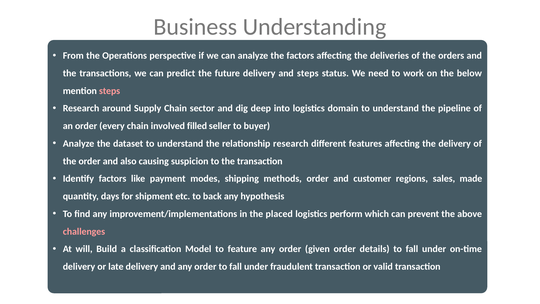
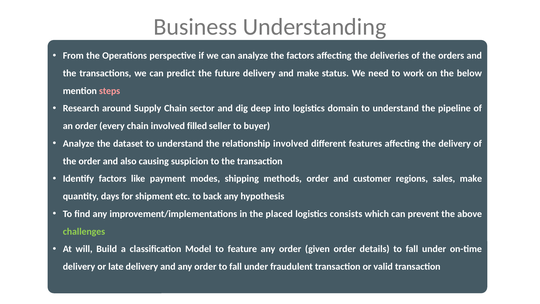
and steps: steps -> make (308, 73)
relationship research: research -> involved (291, 143)
sales made: made -> make (471, 179)
perform: perform -> consists (346, 214)
challenges colour: pink -> light green (84, 231)
